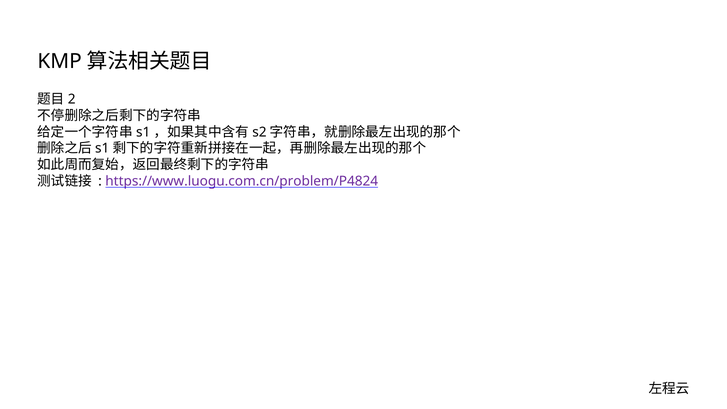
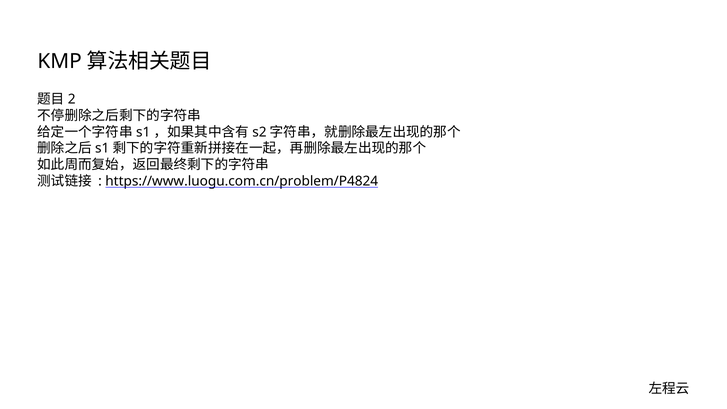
https://www.luogu.com.cn/problem/P4824 colour: purple -> black (242, 181)
